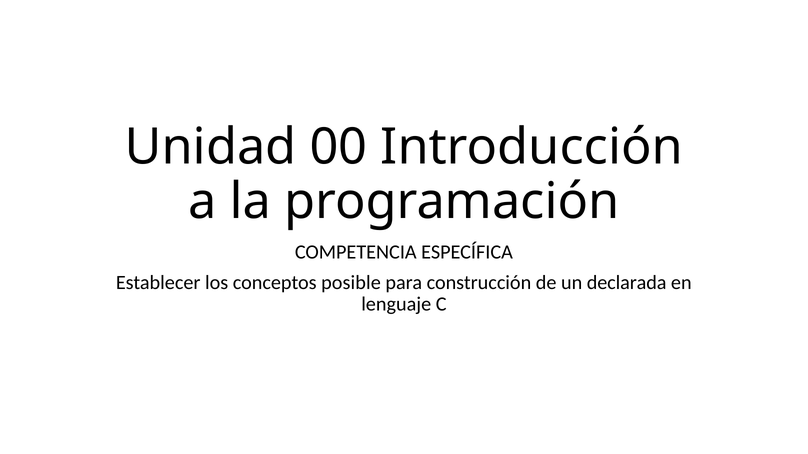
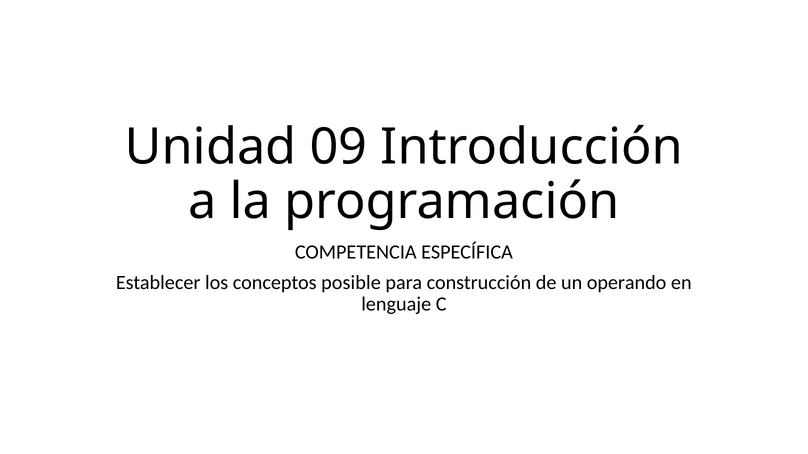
00: 00 -> 09 (338, 147)
declarada: declarada -> operando (627, 283)
